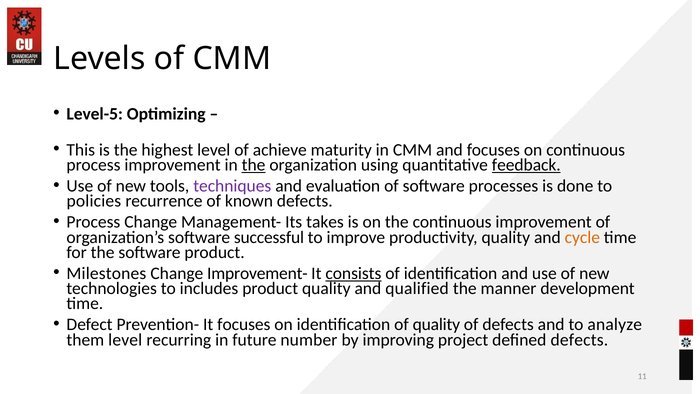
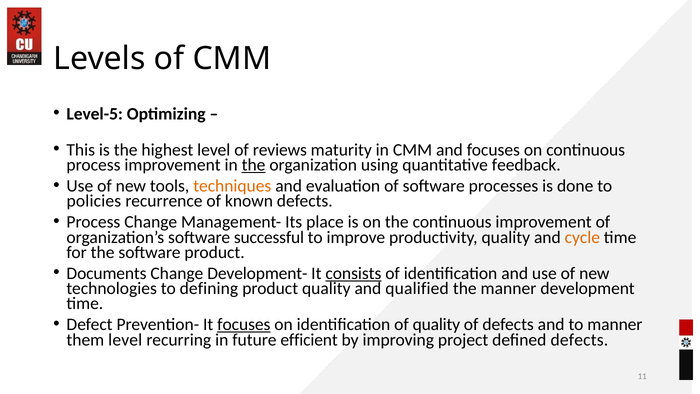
achieve: achieve -> reviews (280, 150)
feedback underline: present -> none (526, 165)
techniques colour: purple -> orange (232, 186)
takes: takes -> place (325, 222)
Milestones: Milestones -> Documents (107, 273)
Improvement-: Improvement- -> Development- (257, 273)
includes: includes -> defining (209, 288)
focuses underline: none -> present (244, 324)
to analyze: analyze -> manner (615, 324)
number: number -> efficient (309, 340)
